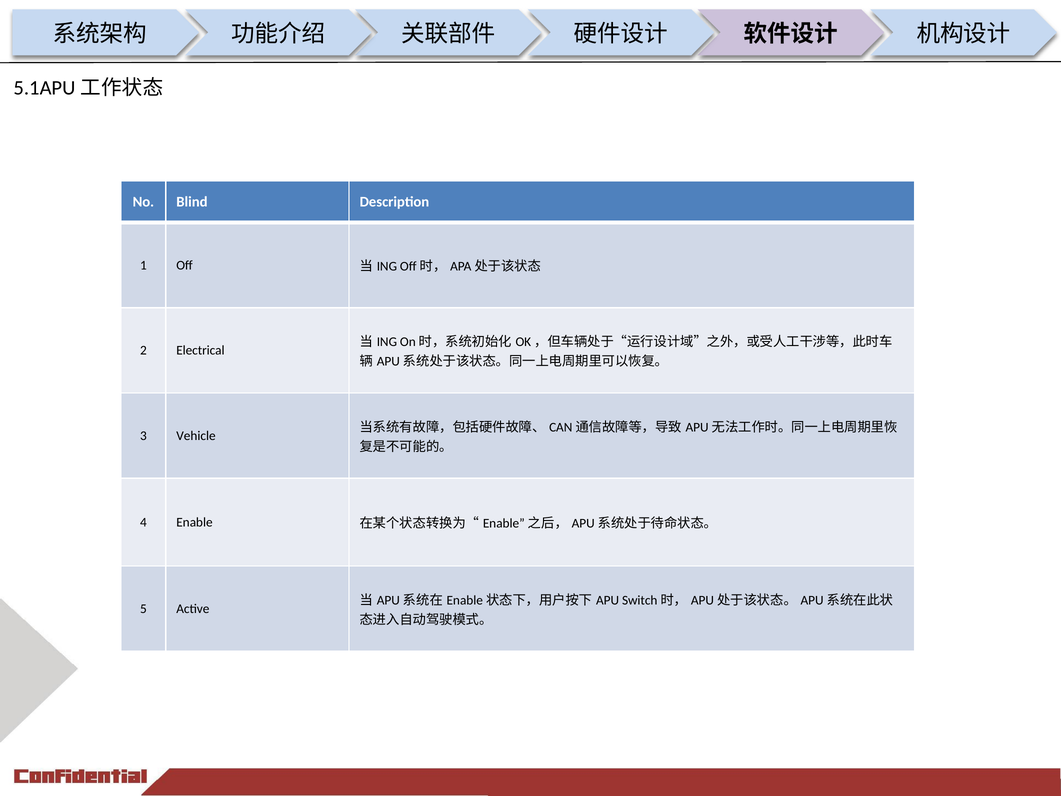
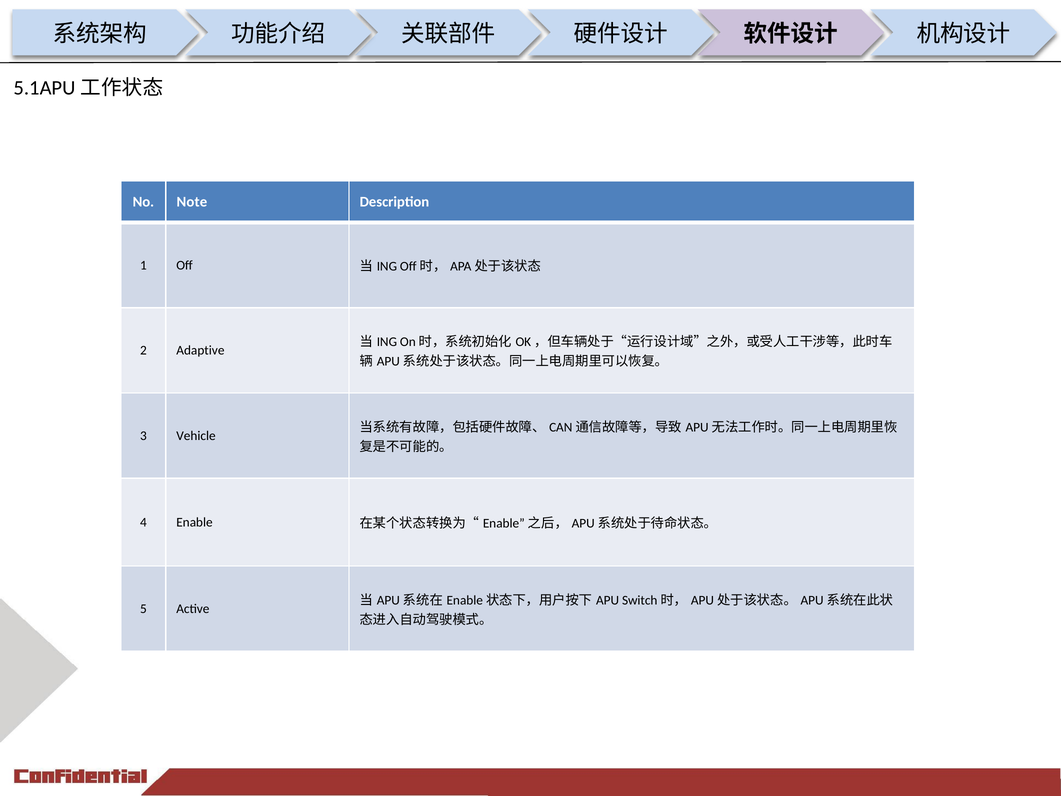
Blind: Blind -> Note (192, 202)
Electrical: Electrical -> Adaptive (200, 350)
